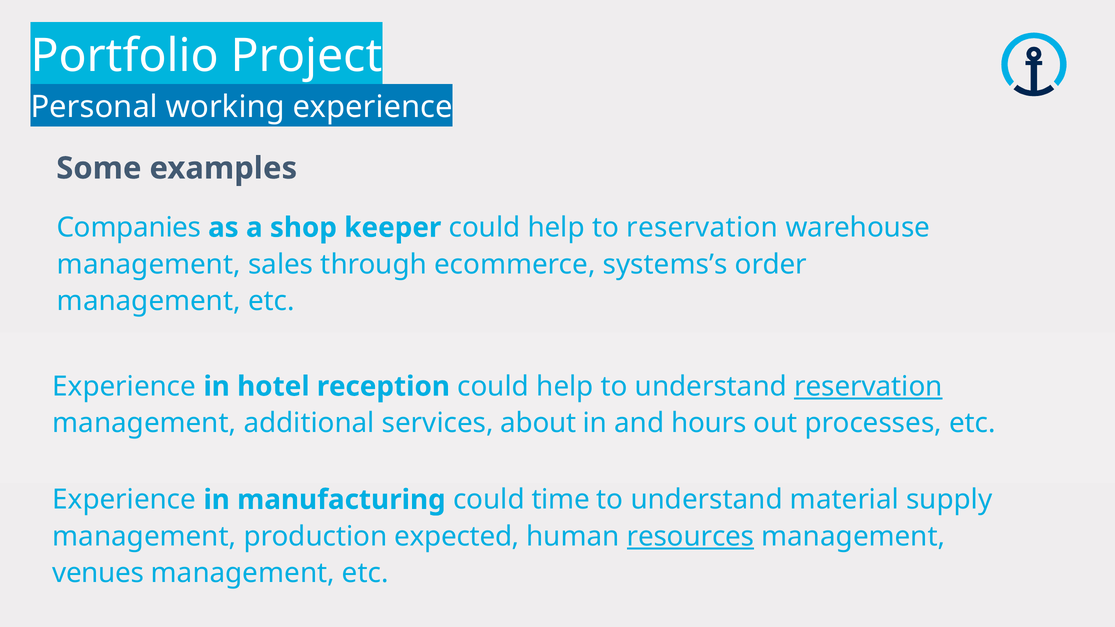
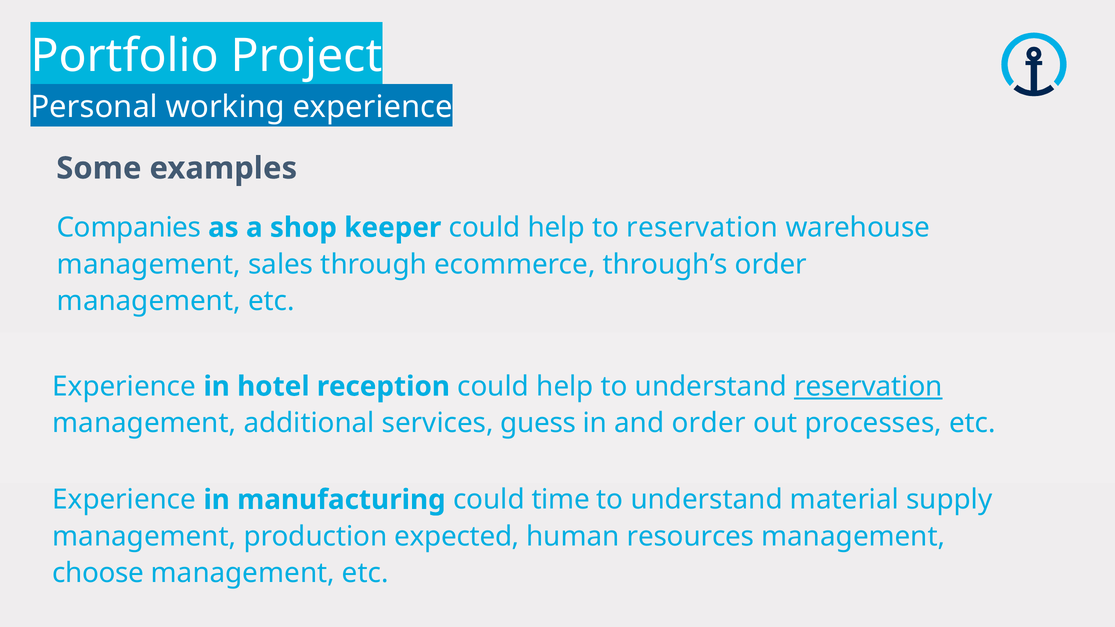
systems’s: systems’s -> through’s (665, 264)
about: about -> guess (538, 423)
and hours: hours -> order (709, 423)
resources underline: present -> none (691, 537)
venues: venues -> choose (98, 573)
